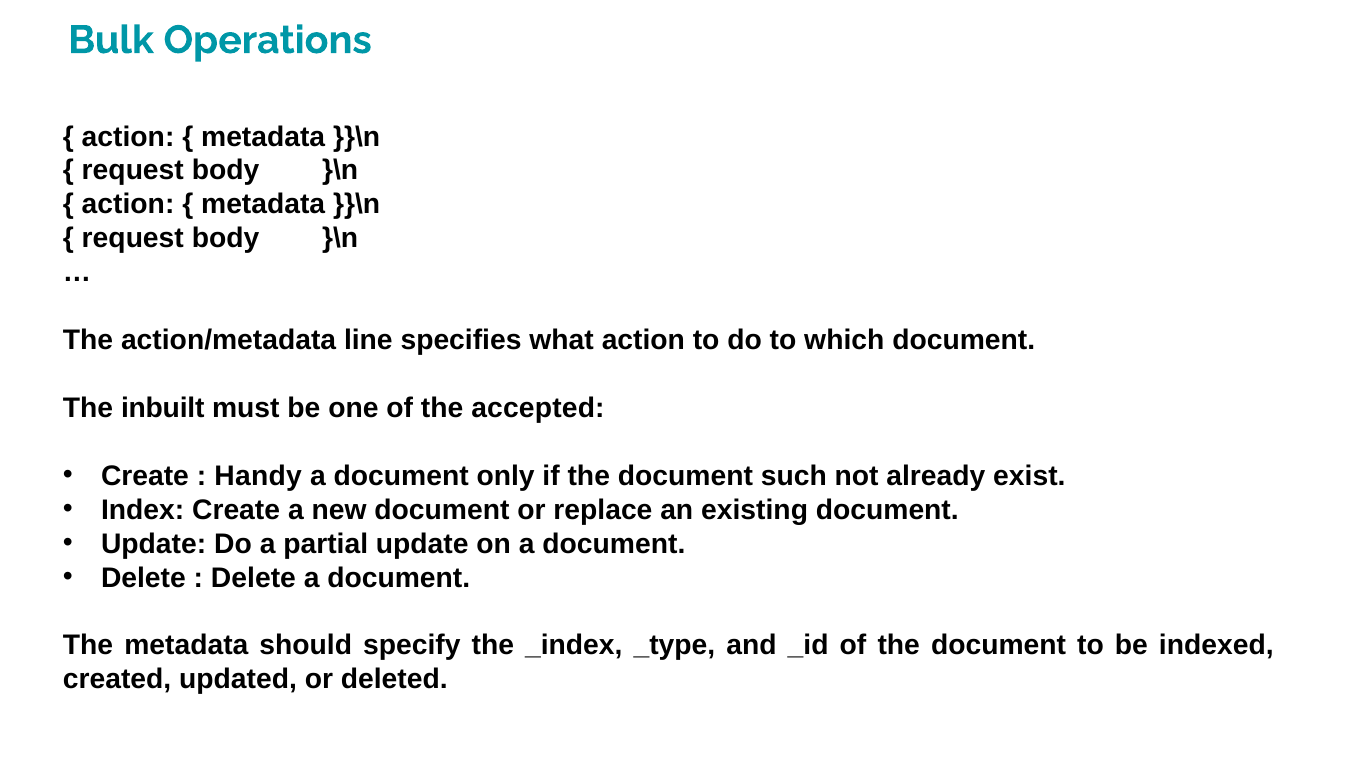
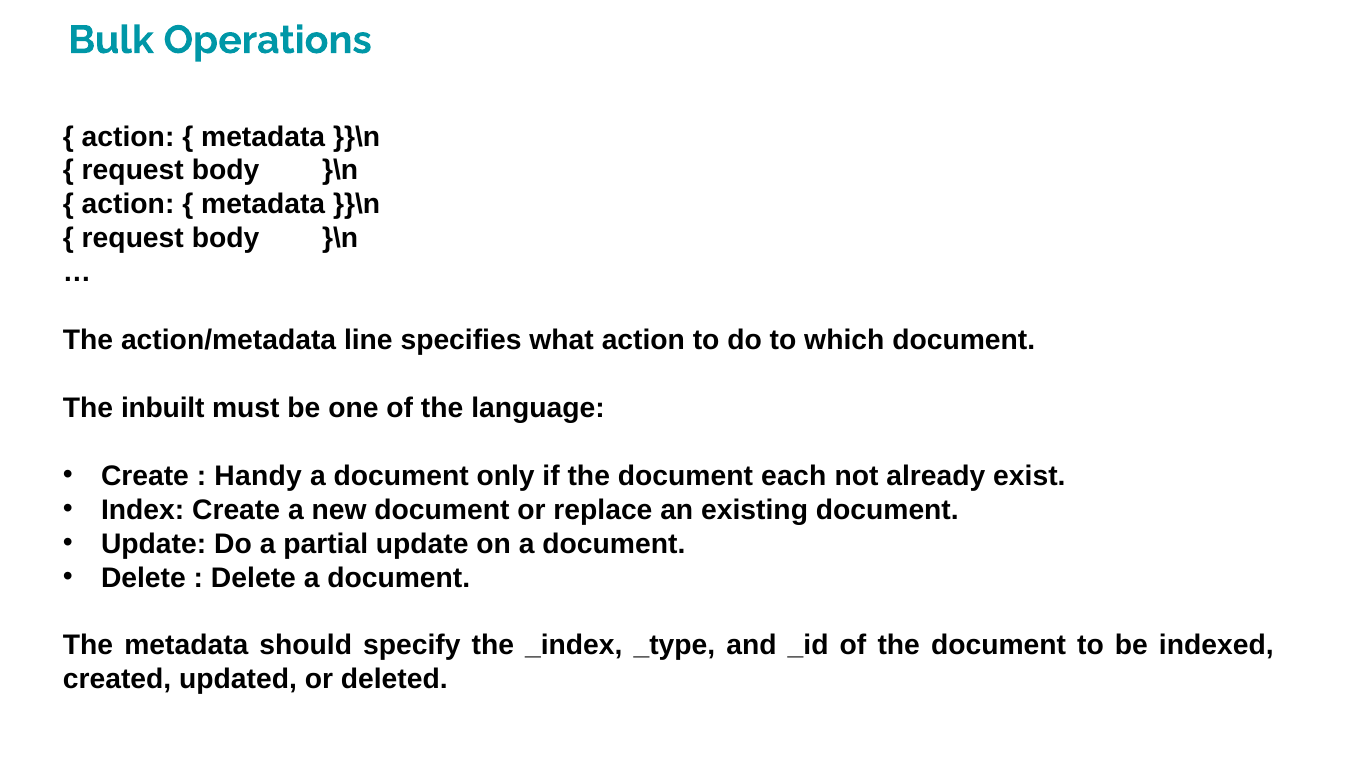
accepted: accepted -> language (538, 408)
such: such -> each (794, 476)
